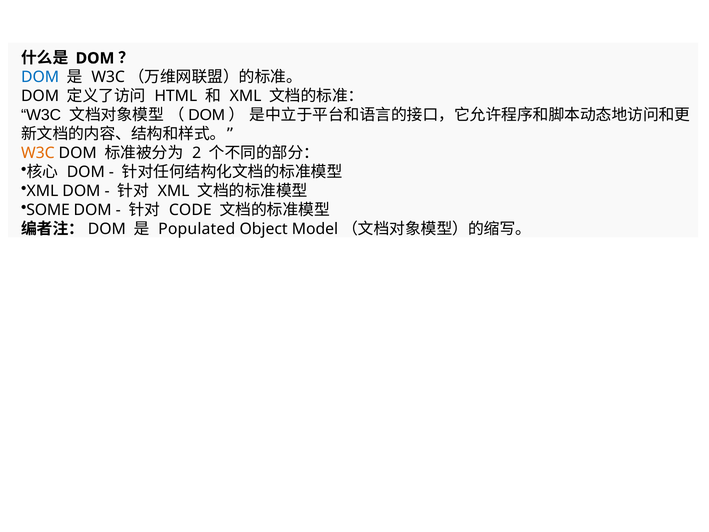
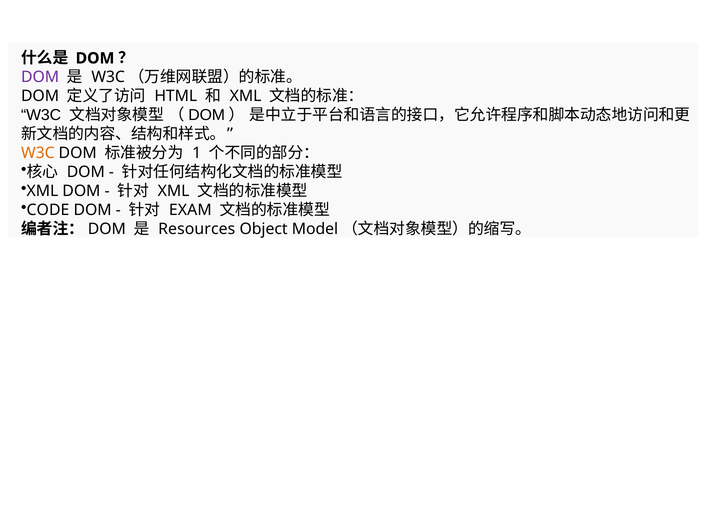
DOM colour: blue -> purple (40, 77)
2: 2 -> 1 (197, 153)
SOME: SOME -> CODE (48, 210)
CODE: CODE -> EXAM (190, 210)
Populated: Populated -> Resources (197, 229)
